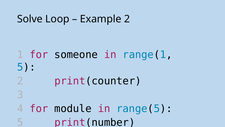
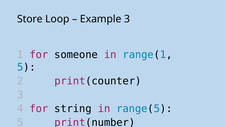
Solve: Solve -> Store (30, 19)
Example 2: 2 -> 3 (127, 19)
module: module -> string (73, 108)
